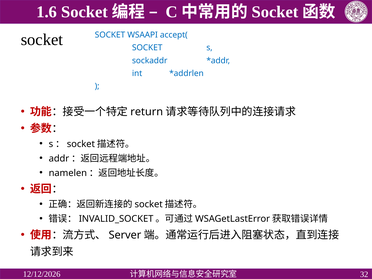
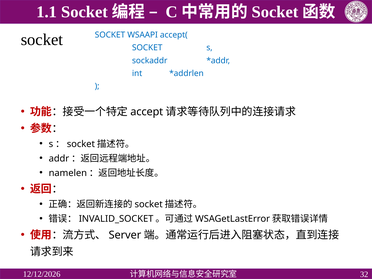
1.6: 1.6 -> 1.1 (47, 12)
return: return -> accept (147, 112)
